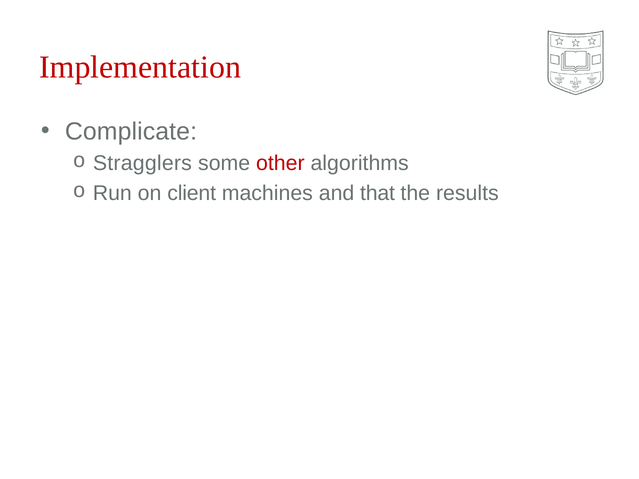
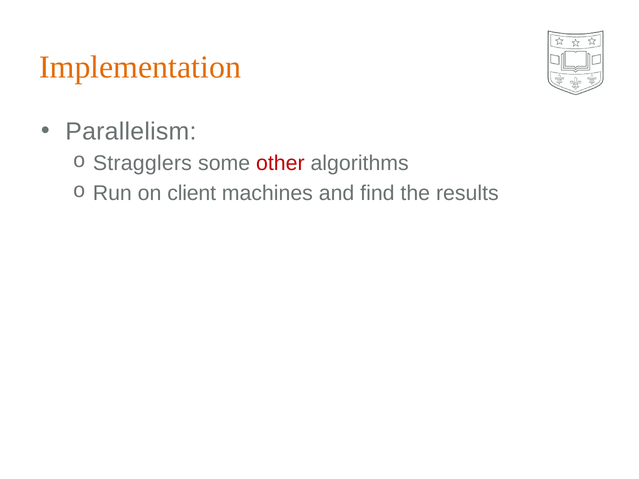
Implementation colour: red -> orange (140, 67)
Complicate: Complicate -> Parallelism (131, 132)
that: that -> find (377, 193)
